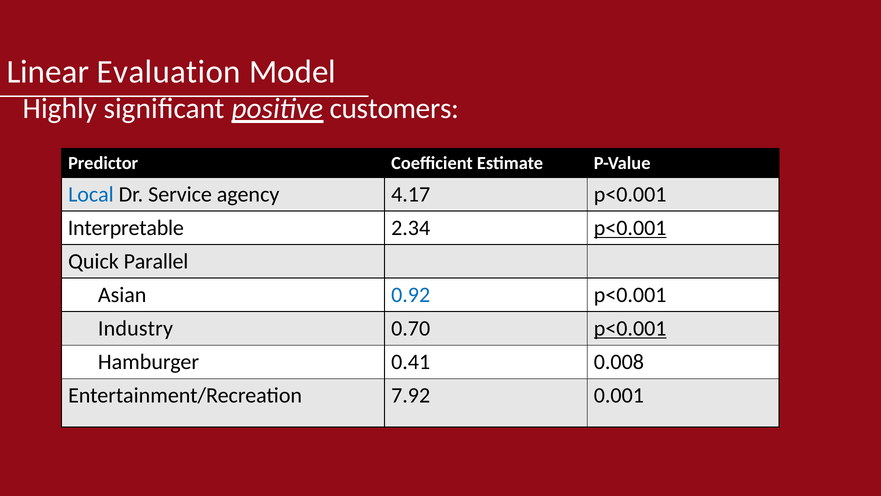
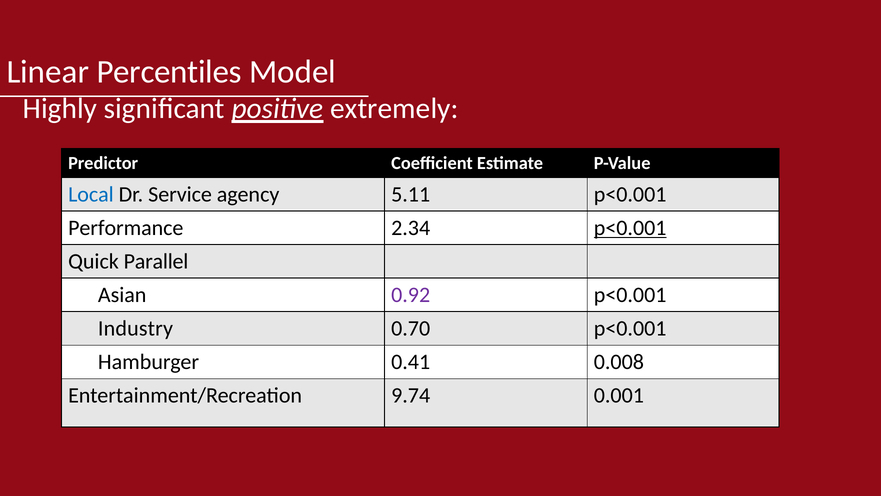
Evaluation: Evaluation -> Percentiles (169, 72)
customers: customers -> extremely (394, 109)
4.17: 4.17 -> 5.11 (411, 194)
Interpretable: Interpretable -> Performance (126, 228)
0.92 colour: blue -> purple (411, 295)
p<0.001 underline: present -> none (630, 328)
7.92: 7.92 -> 9.74 (411, 395)
